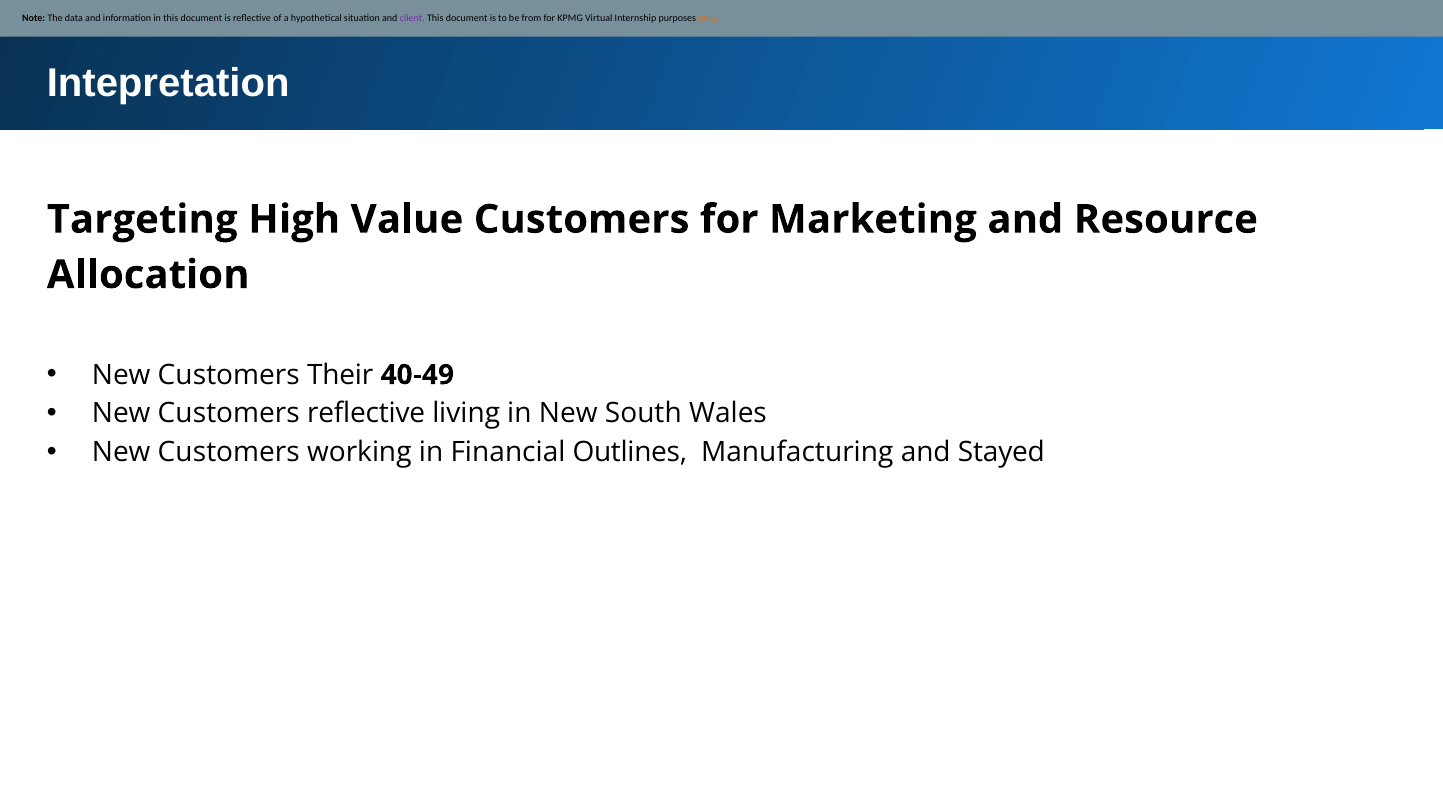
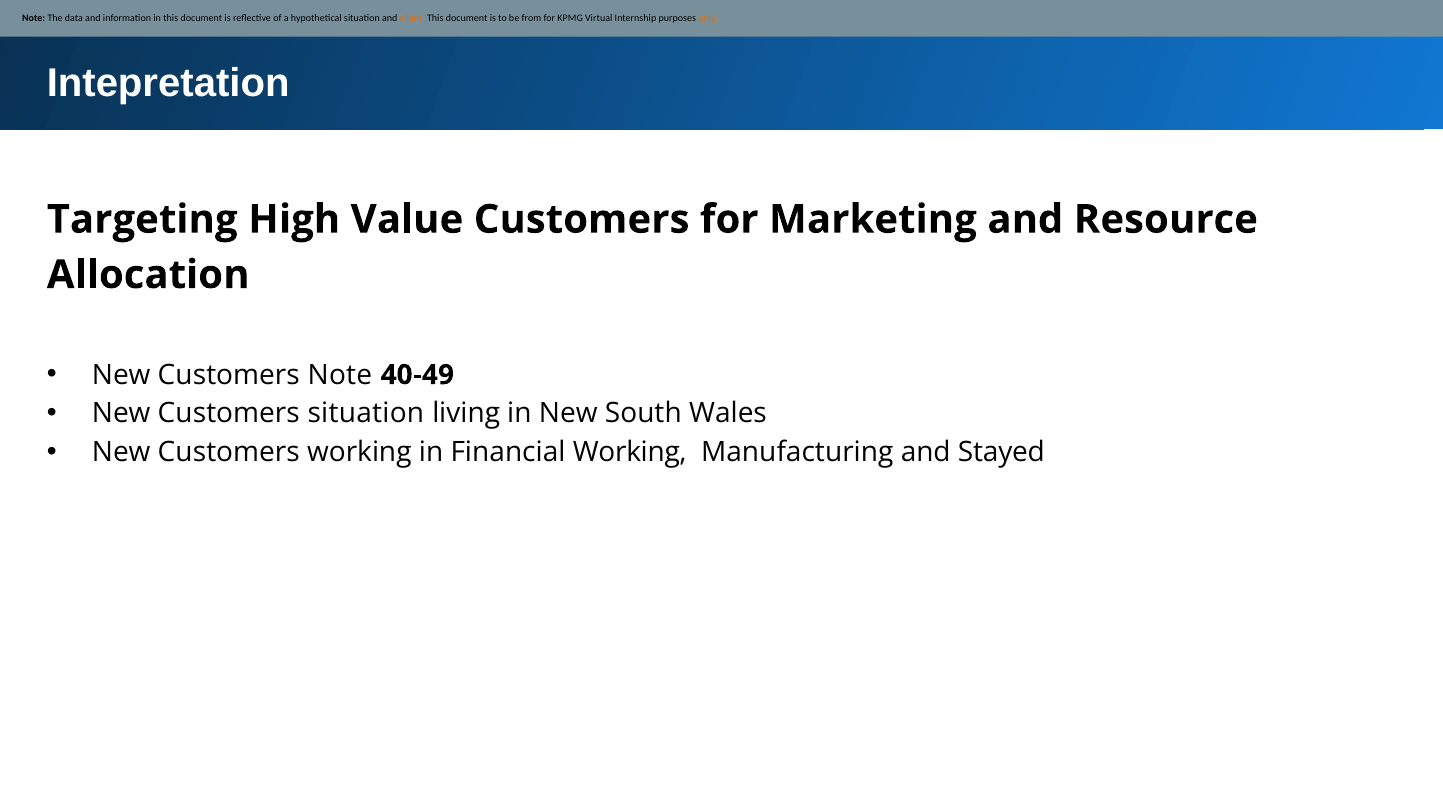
client colour: purple -> orange (412, 19)
Customers Their: Their -> Note (340, 375)
Customers reflective: reflective -> situation (366, 413)
Financial Outlines: Outlines -> Working (630, 452)
